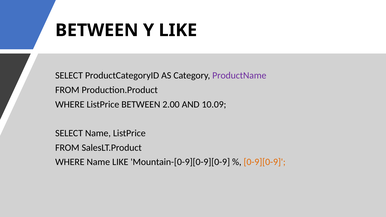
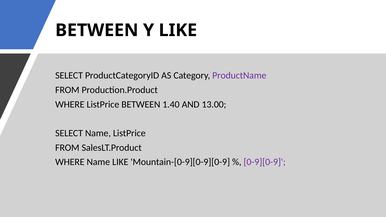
2.00: 2.00 -> 1.40 (171, 104)
10.09: 10.09 -> 13.00 (214, 104)
0-9][0-9 colour: orange -> purple (265, 162)
